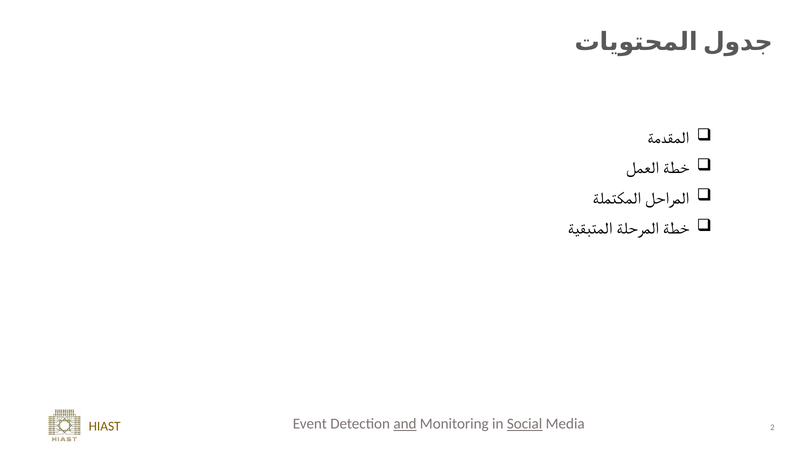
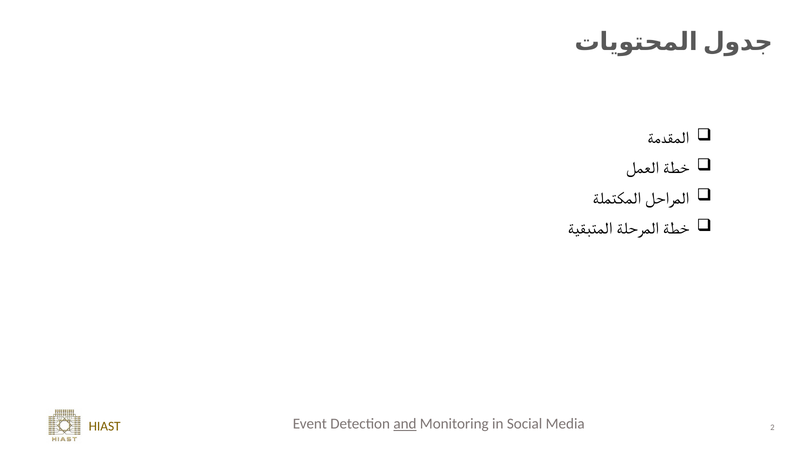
Social underline: present -> none (525, 424)
